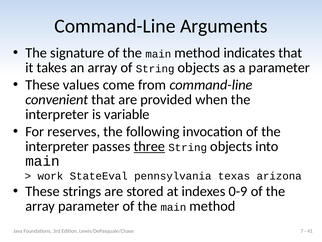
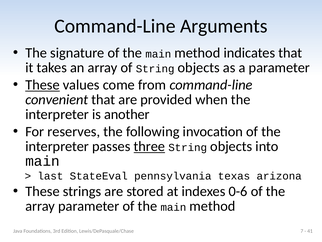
These underline: none -> present (42, 85)
variable: variable -> another (127, 114)
work: work -> last (50, 176)
0-9: 0-9 -> 0-6 (238, 191)
